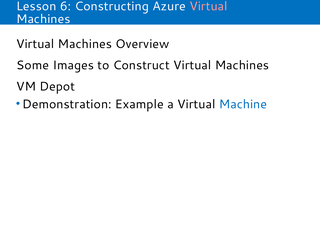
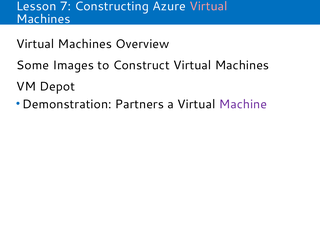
6: 6 -> 7 (65, 6)
Example: Example -> Partners (139, 104)
Machine colour: blue -> purple (243, 104)
